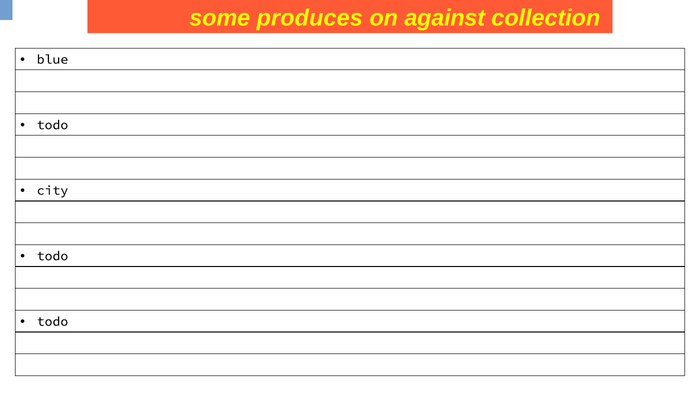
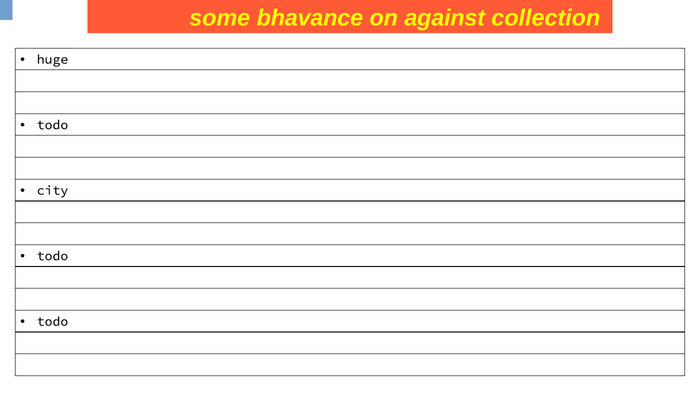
produces: produces -> bhavance (310, 18)
blue: blue -> huge (52, 59)
